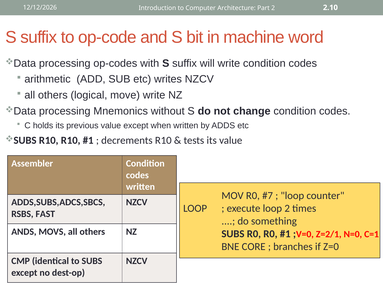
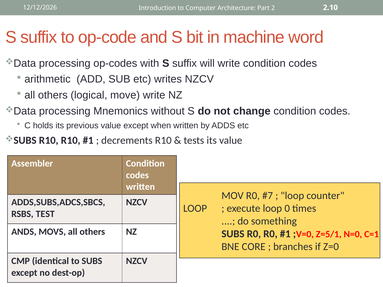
loop 2: 2 -> 0 (287, 208)
FAST: FAST -> TEST (45, 214)
Z=2/1: Z=2/1 -> Z=5/1 (329, 234)
